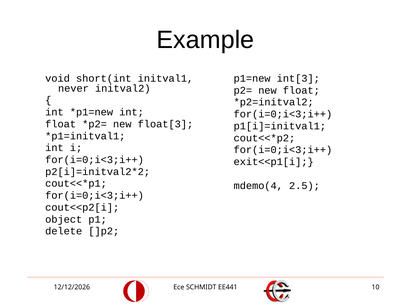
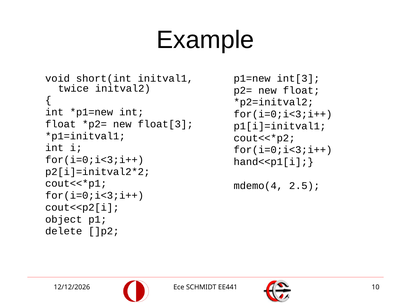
never: never -> twice (73, 88)
exit<<p1[i: exit<<p1[i -> hand<<p1[i (274, 162)
